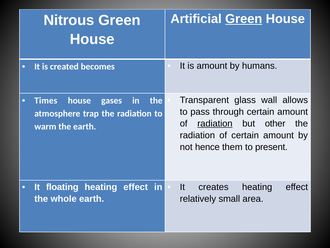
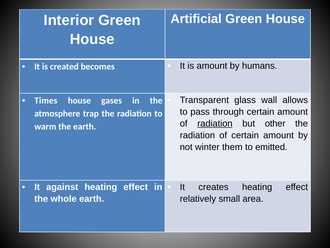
Green underline: present -> none (244, 19)
Nitrous: Nitrous -> Interior (69, 20)
hence: hence -> winter (207, 147)
present: present -> emitted (271, 147)
floating: floating -> against (62, 187)
